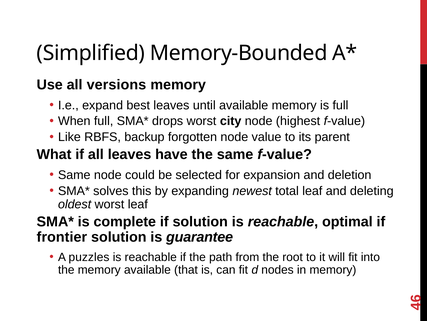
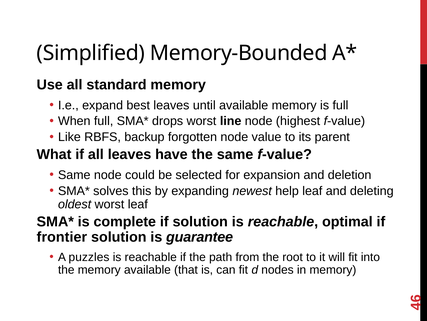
versions: versions -> standard (117, 85)
city: city -> line (231, 121)
total: total -> help (287, 191)
